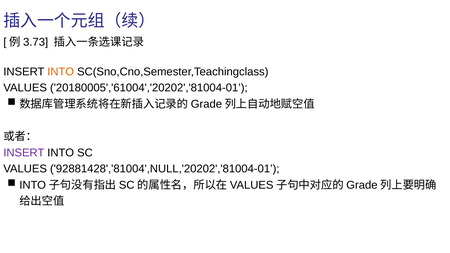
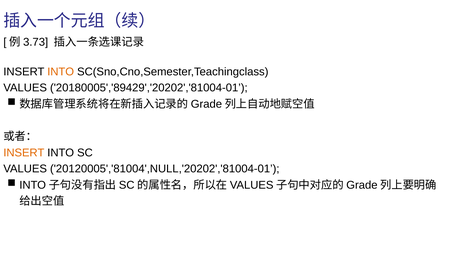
20180005','61004','20202','81004-01: 20180005','61004','20202','81004-01 -> 20180005','89429','20202','81004-01 (149, 88)
INSERT colour: purple -> orange (24, 153)
92881428','81004',NULL,'20202','81004-01: 92881428','81004',NULL,'20202','81004-01 -> 20120005','81004',NULL,'20202','81004-01 (165, 169)
